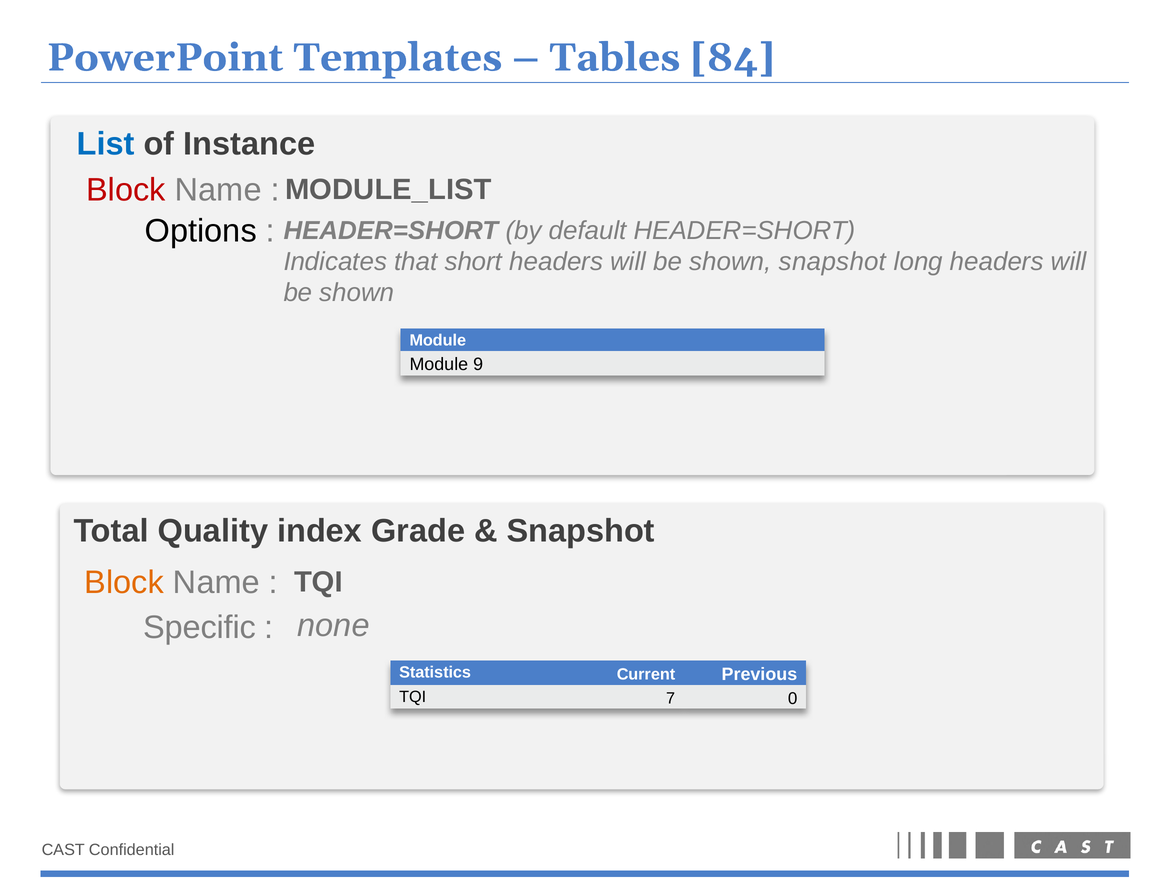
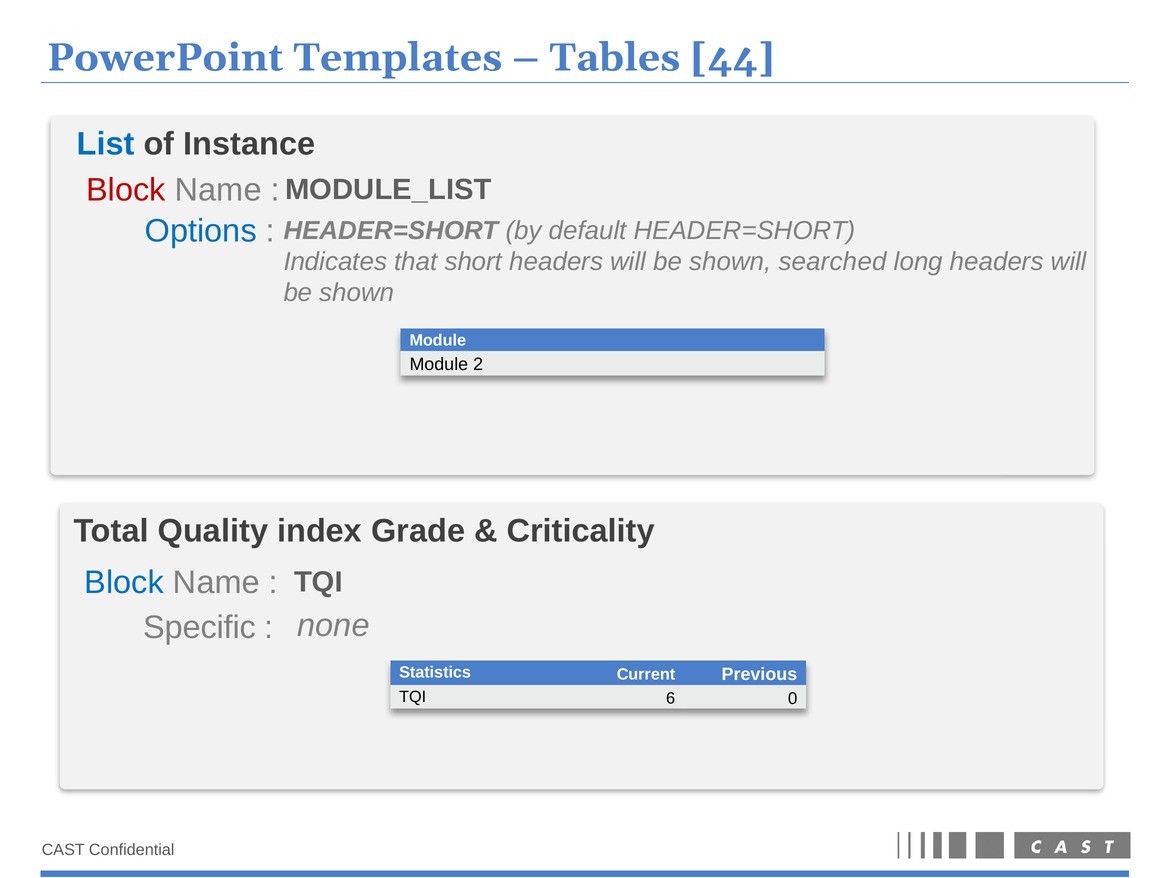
84: 84 -> 44 (733, 58)
Options colour: black -> blue (201, 231)
shown snapshot: snapshot -> searched (833, 262)
9: 9 -> 2 (478, 364)
Snapshot: Snapshot -> Criticality (581, 531)
Block colour: orange -> blue (124, 582)
7: 7 -> 6 (671, 698)
